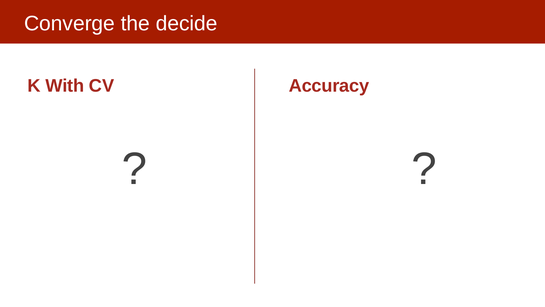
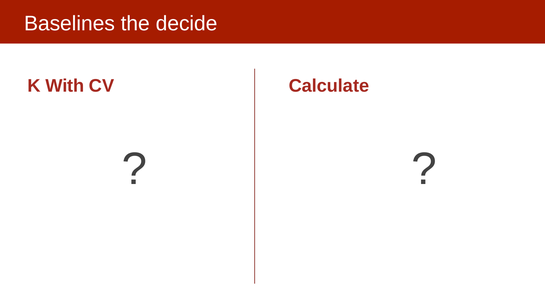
Converge: Converge -> Baselines (70, 23)
Accuracy: Accuracy -> Calculate (329, 86)
